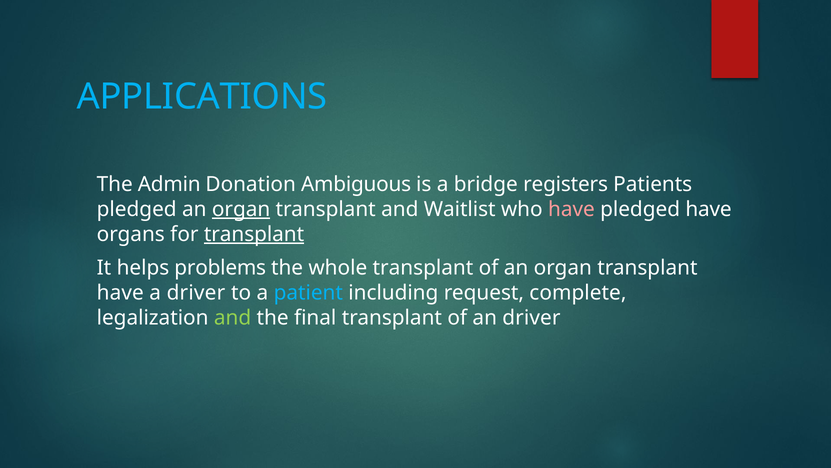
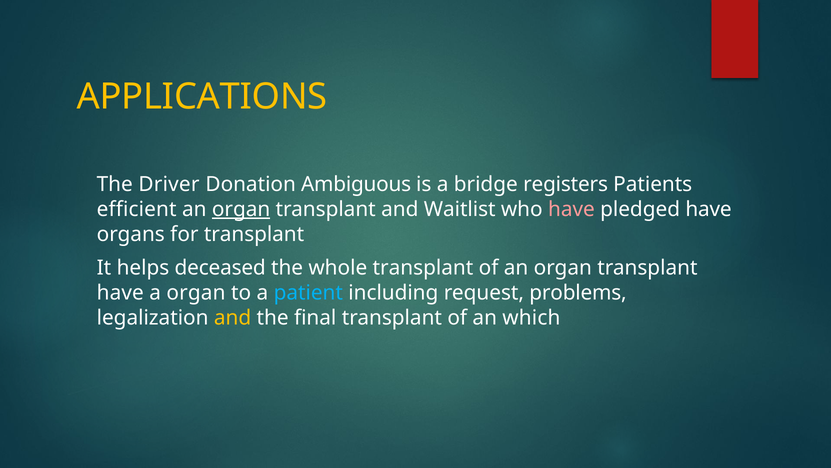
APPLICATIONS colour: light blue -> yellow (202, 97)
Admin: Admin -> Driver (169, 184)
pledged: pledged -> efficient (137, 209)
transplant underline: present -> none (254, 234)
problems: problems -> deceased (220, 268)
a driver: driver -> organ (196, 292)
complete: complete -> problems (578, 292)
and colour: light green -> yellow (233, 317)
an driver: driver -> which (531, 317)
